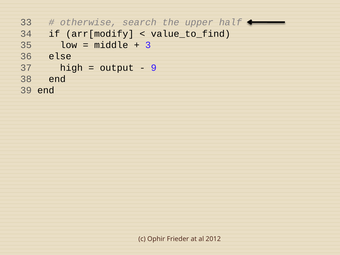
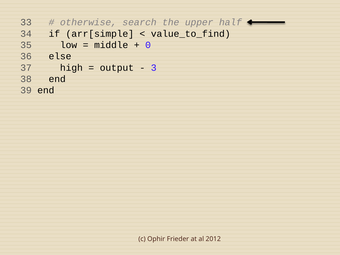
arr[modify: arr[modify -> arr[simple (100, 34)
3: 3 -> 0 (148, 45)
9: 9 -> 3 (154, 68)
